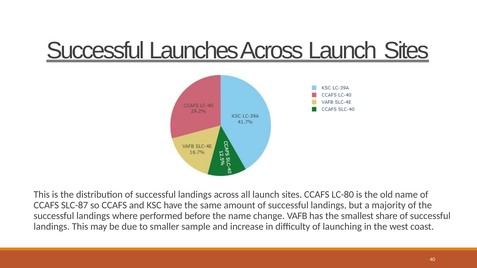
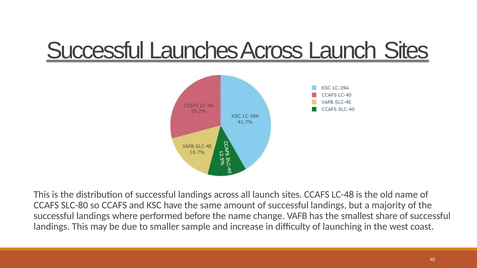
LC-80: LC-80 -> LC-48 (343, 195)
SLC-87: SLC-87 -> SLC-80 (75, 205)
